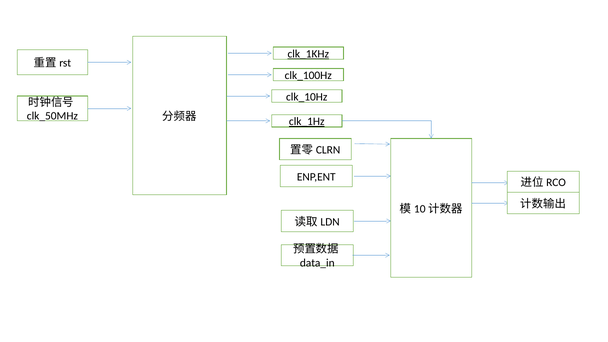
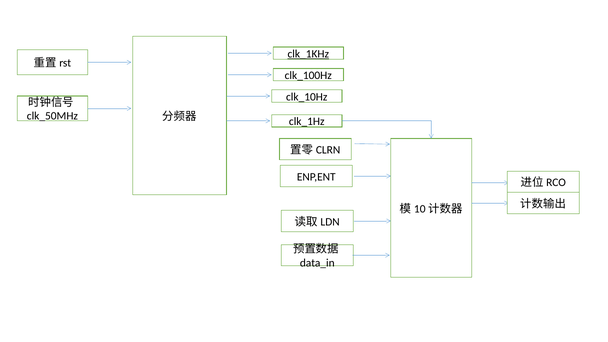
clk_1Hz underline: present -> none (307, 122)
